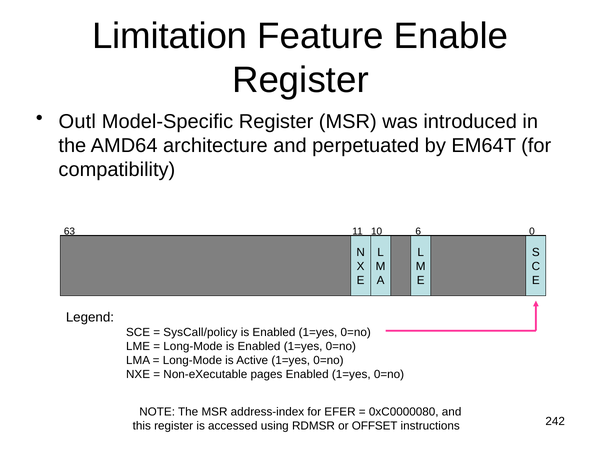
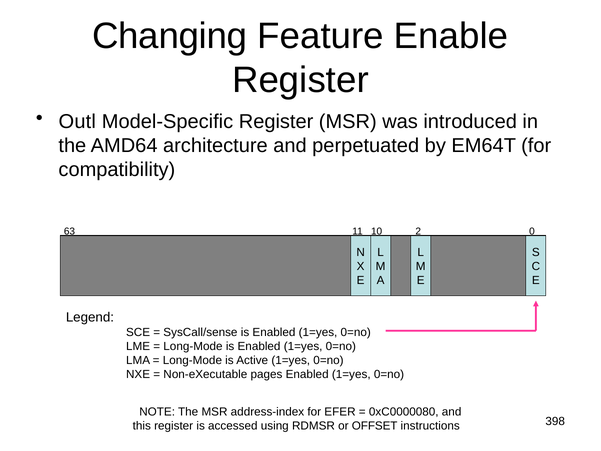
Limitation: Limitation -> Changing (170, 36)
6: 6 -> 2 (418, 231)
SysCall/policy: SysCall/policy -> SysCall/sense (200, 332)
242: 242 -> 398 (555, 421)
